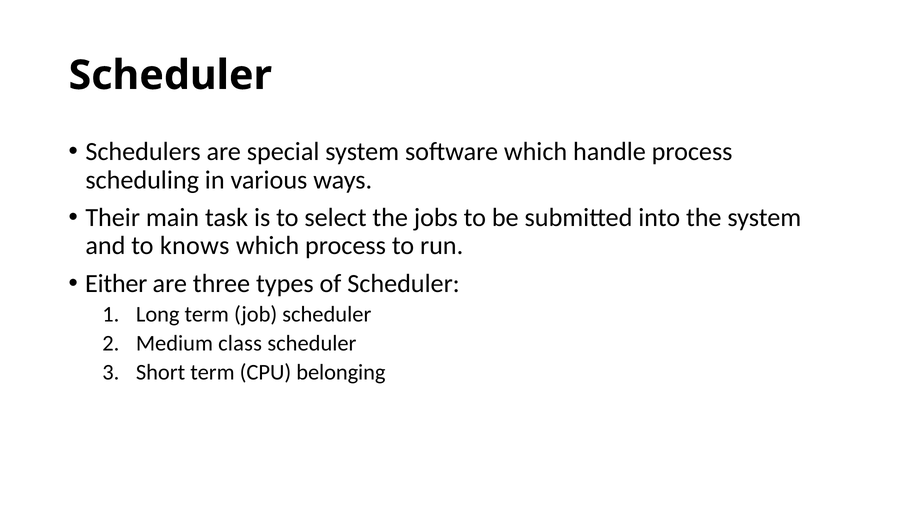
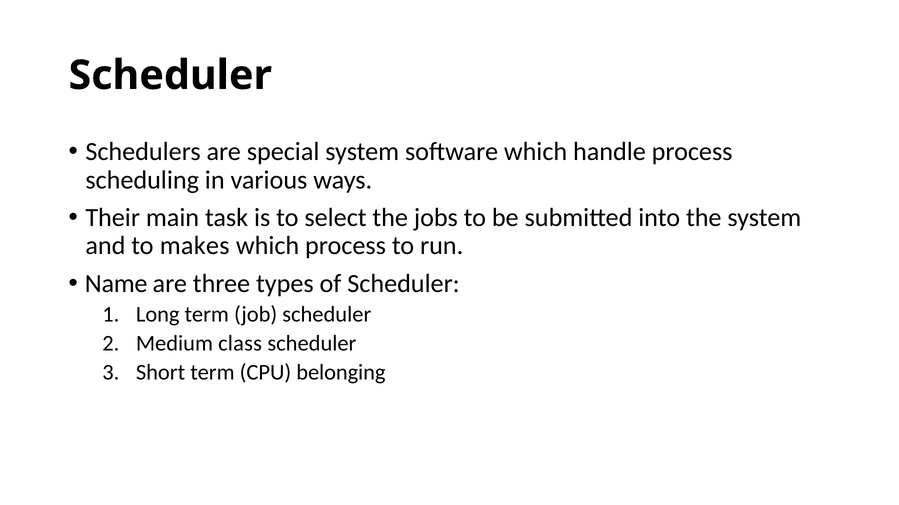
knows: knows -> makes (195, 246)
Either: Either -> Name (116, 284)
